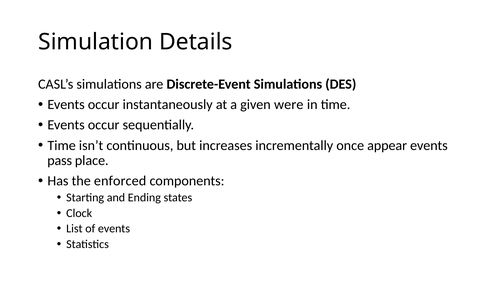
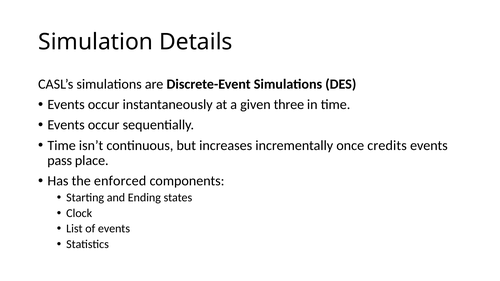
were: were -> three (289, 105)
appear: appear -> credits (387, 146)
